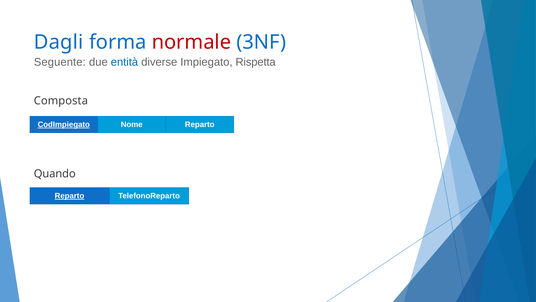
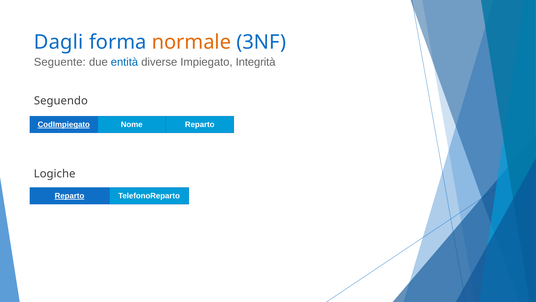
normale colour: red -> orange (191, 42)
Rispetta: Rispetta -> Integrità (256, 62)
Composta: Composta -> Seguendo (61, 101)
Quando: Quando -> Logiche (55, 174)
